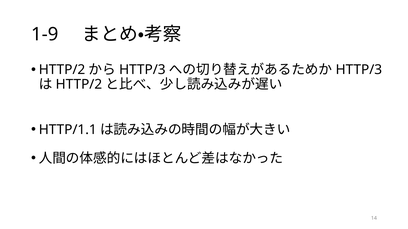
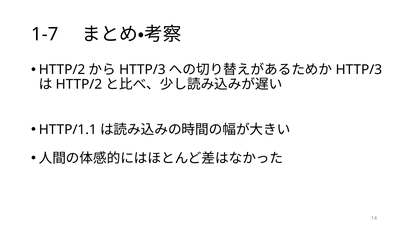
1-9: 1-9 -> 1-7 (45, 34)
